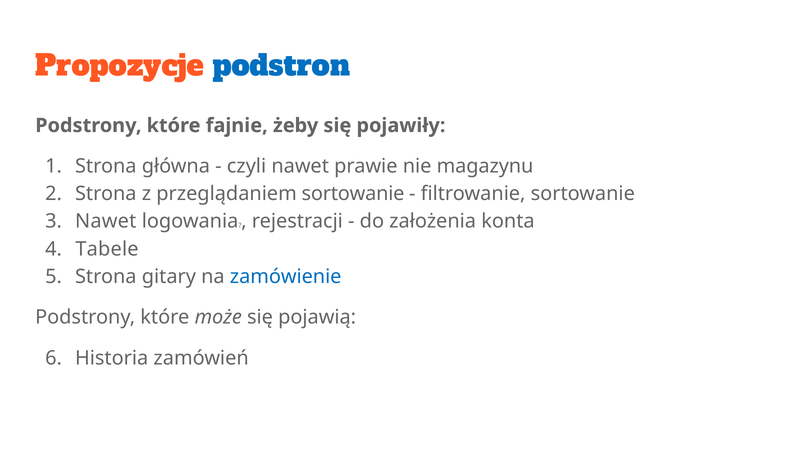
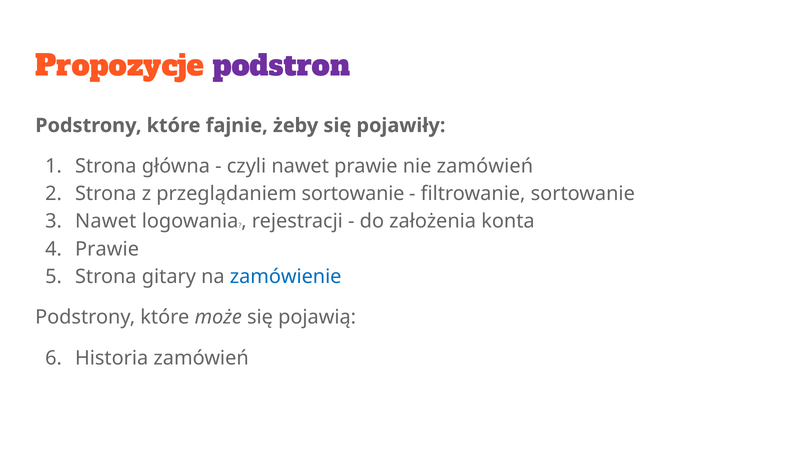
podstron colour: blue -> purple (281, 66)
nie magazynu: magazynu -> zamówień (485, 166)
Tabele: Tabele -> Prawie (107, 249)
